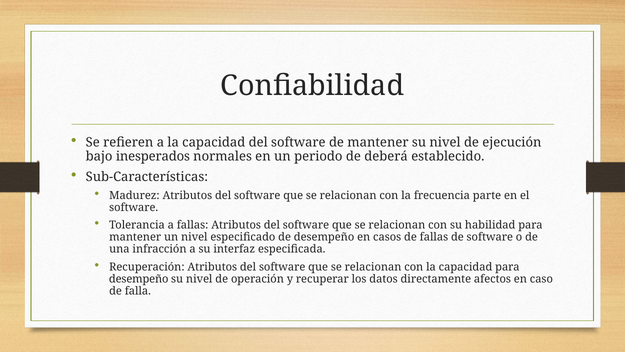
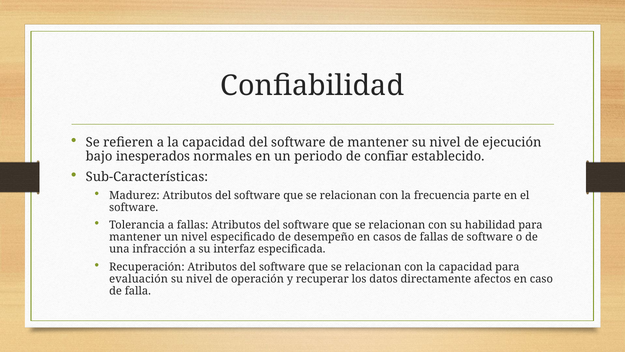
deberá: deberá -> confiar (386, 156)
desempeño: desempeño -> evaluación (139, 279)
